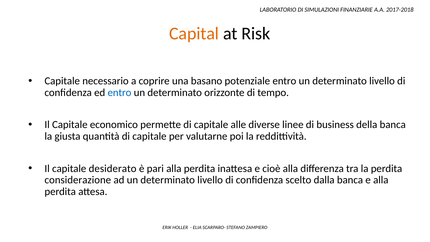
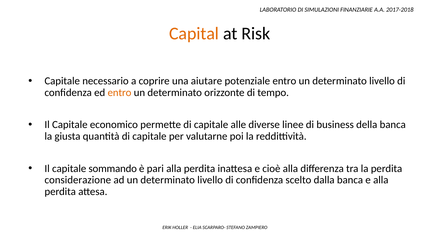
basano: basano -> aiutare (207, 81)
entro colour: blue -> orange (120, 92)
desiderato: desiderato -> sommando (113, 168)
